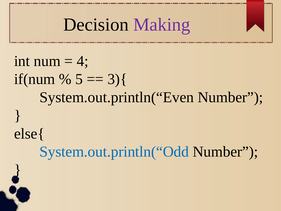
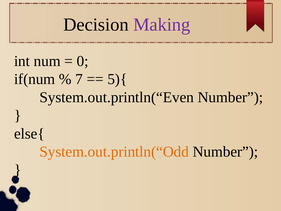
4: 4 -> 0 (83, 61)
5: 5 -> 7 (79, 79)
3){: 3){ -> 5){ (117, 79)
System.out.println(“Odd colour: blue -> orange (114, 152)
